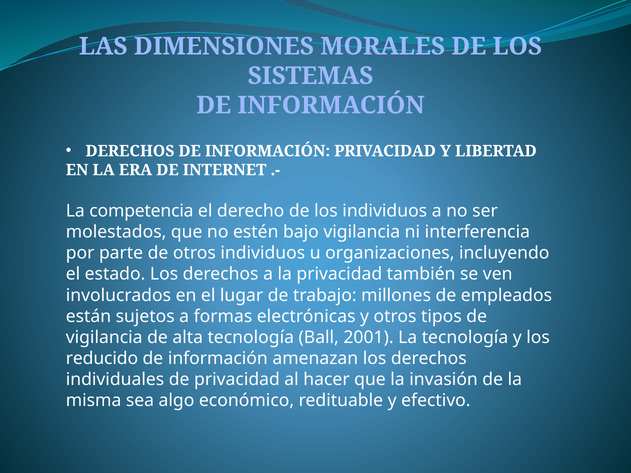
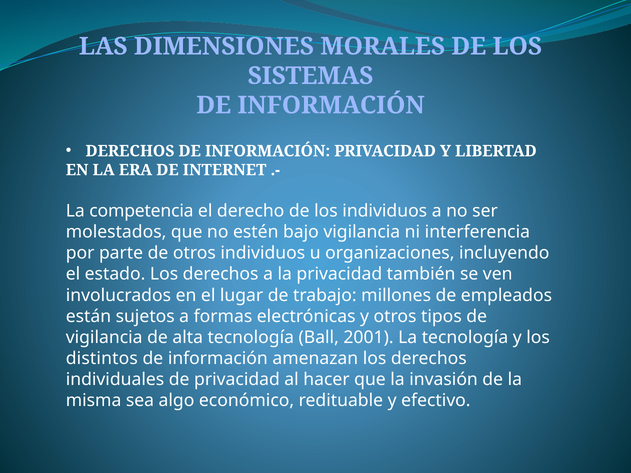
reducido: reducido -> distintos (102, 359)
